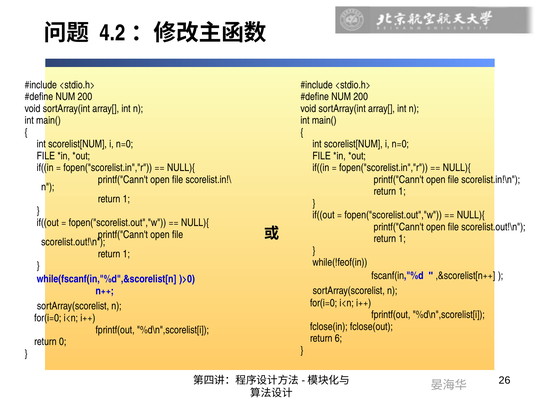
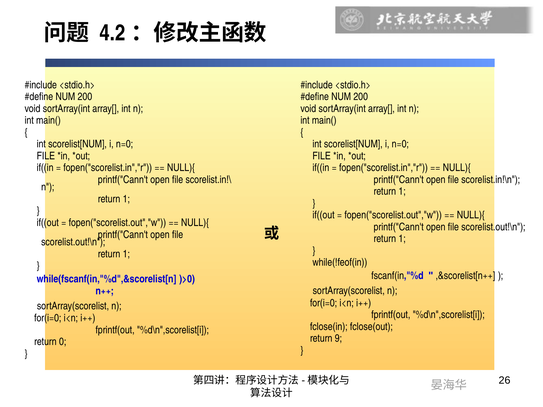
6: 6 -> 9 (338, 339)
